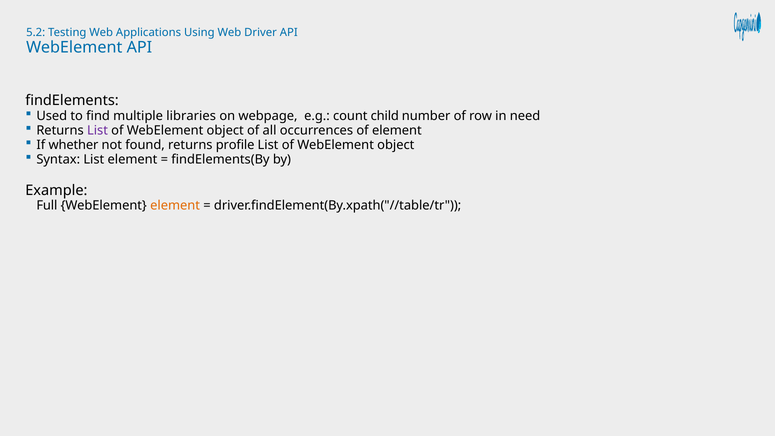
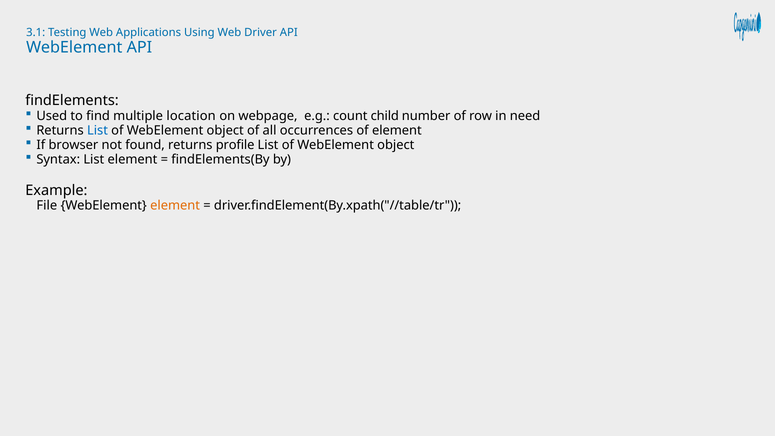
5.2: 5.2 -> 3.1 (36, 33)
libraries: libraries -> location (191, 116)
List colour: purple -> blue (97, 131)
whether: whether -> browser (73, 145)
Full: Full -> File (47, 206)
